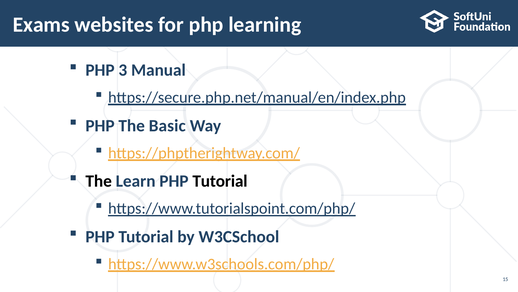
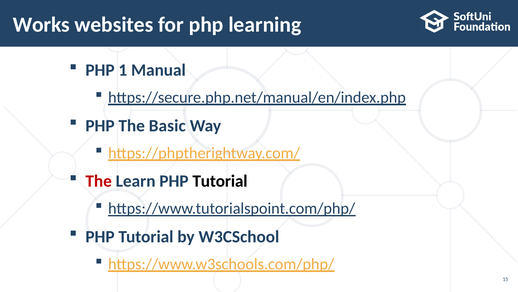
Exams: Exams -> Works (41, 25)
3: 3 -> 1 (123, 70)
The colour: black -> red (99, 181)
